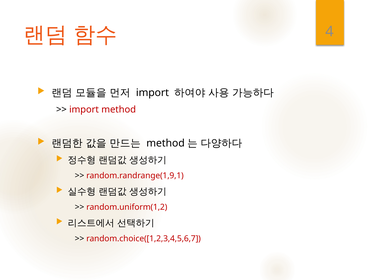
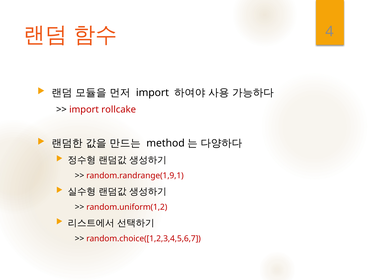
method: method -> rollcake (119, 109)
